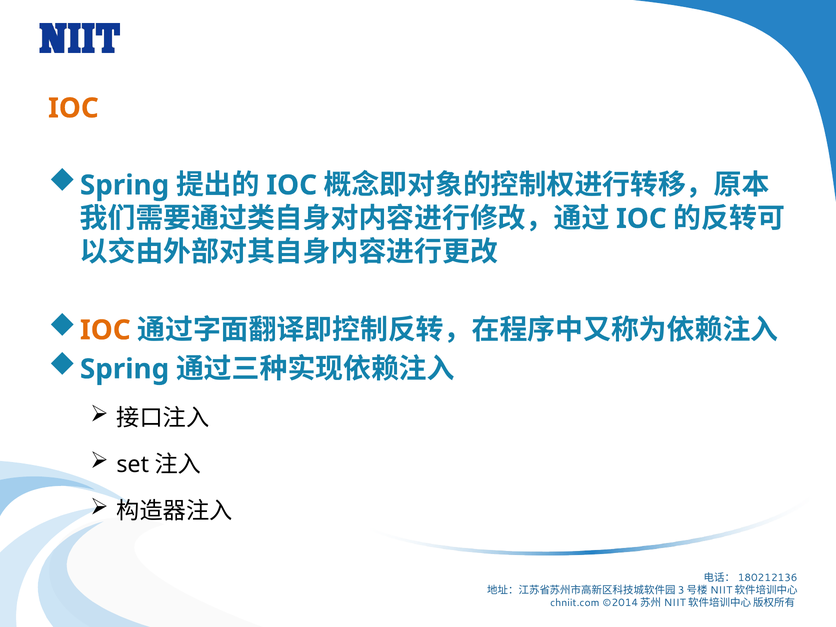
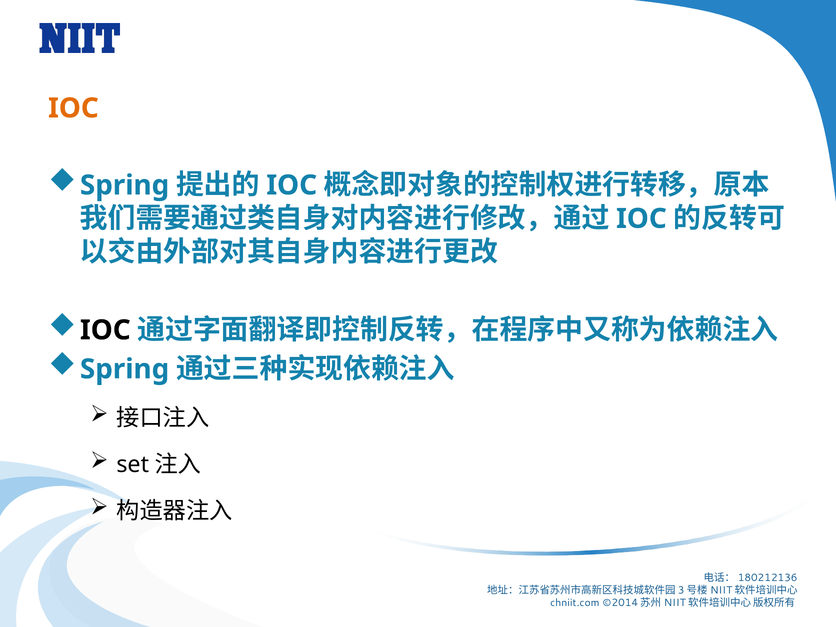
IOC colour: orange -> black (105, 330)
